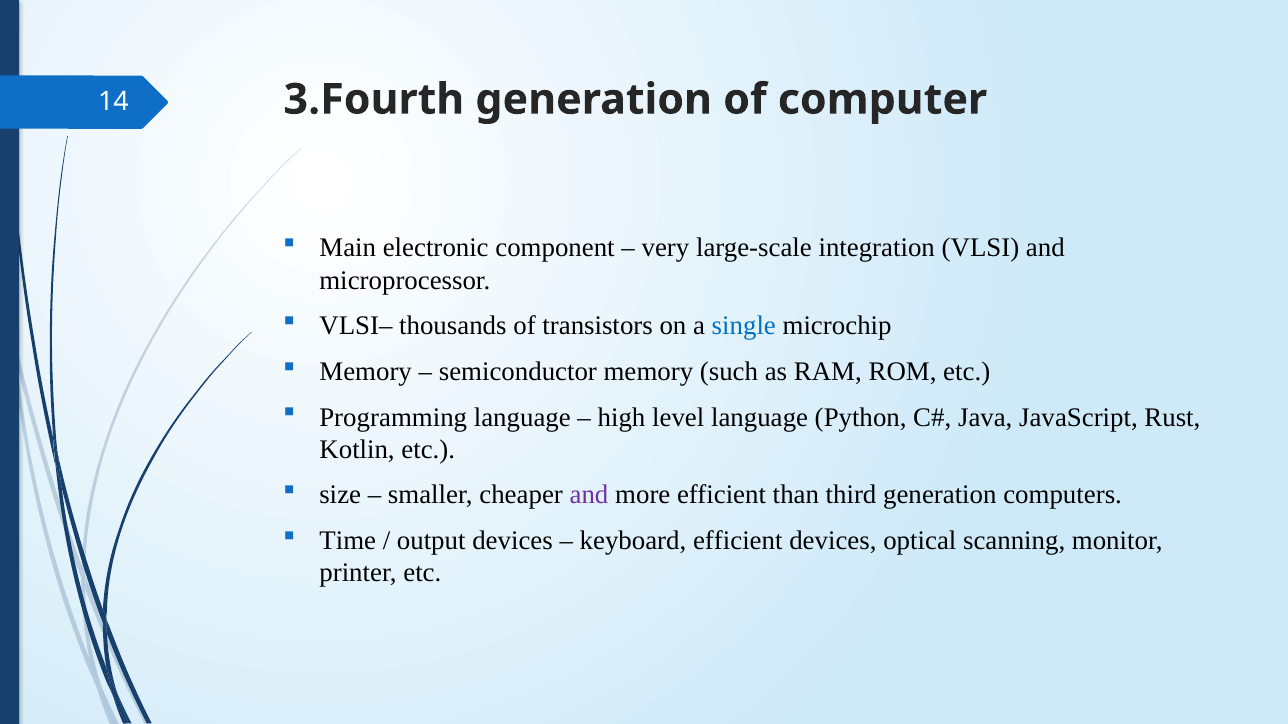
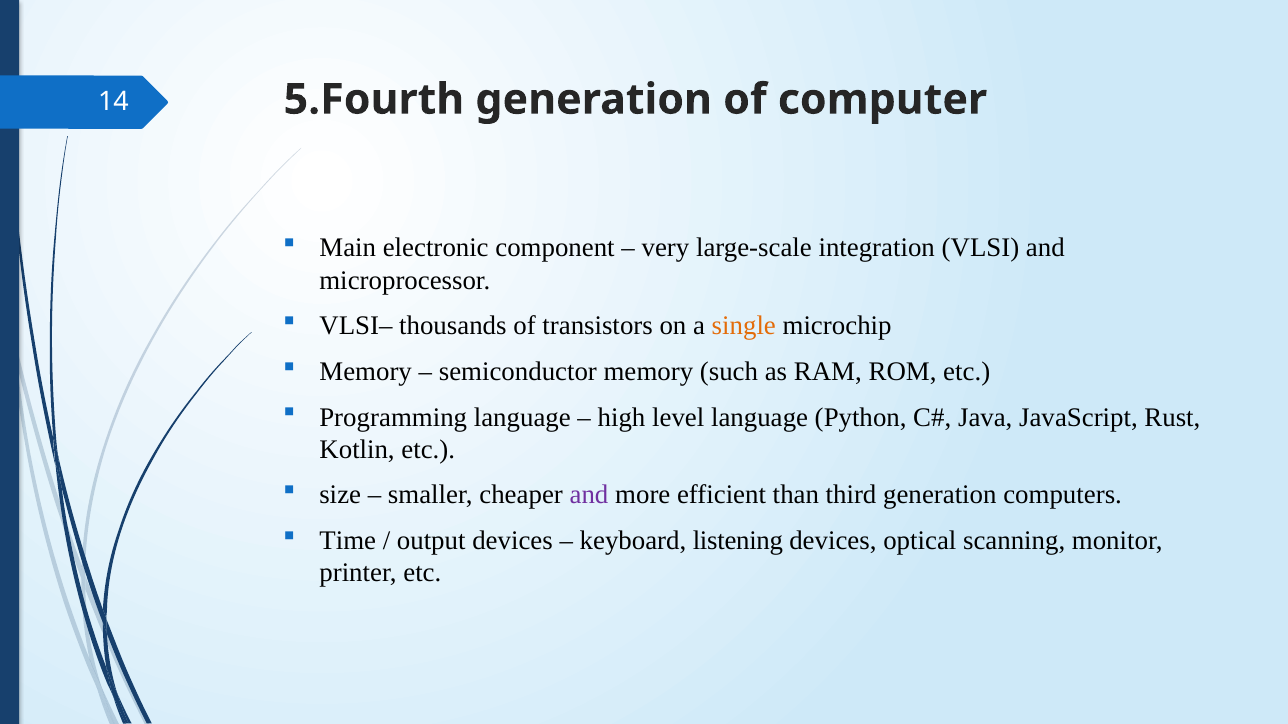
3.Fourth: 3.Fourth -> 5.Fourth (374, 100)
single colour: blue -> orange (744, 326)
keyboard efficient: efficient -> listening (738, 541)
